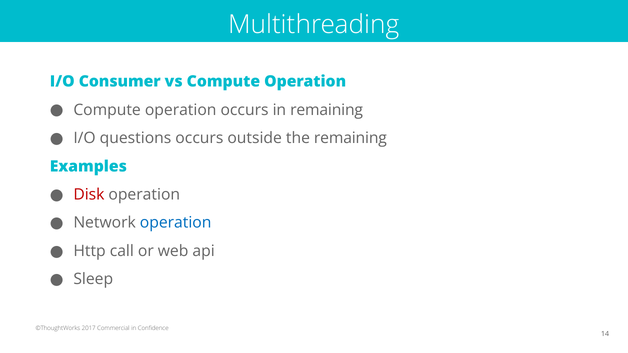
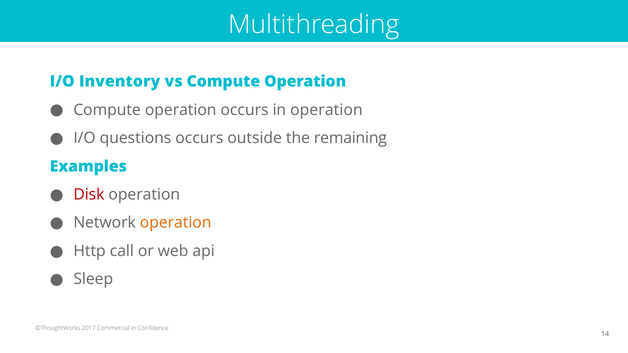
Consumer: Consumer -> Inventory (120, 82)
in remaining: remaining -> operation (326, 110)
operation colour: blue -> orange (176, 223)
